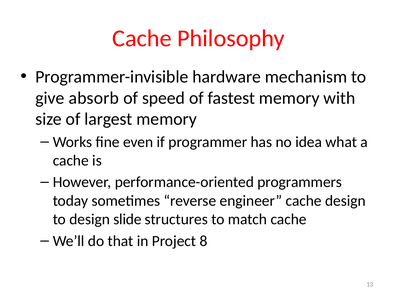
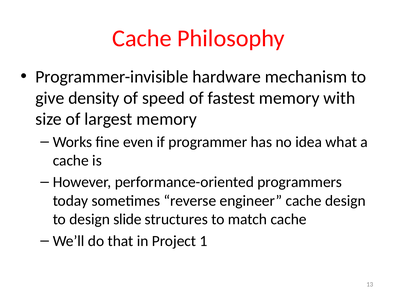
absorb: absorb -> density (94, 98)
8: 8 -> 1 (204, 241)
